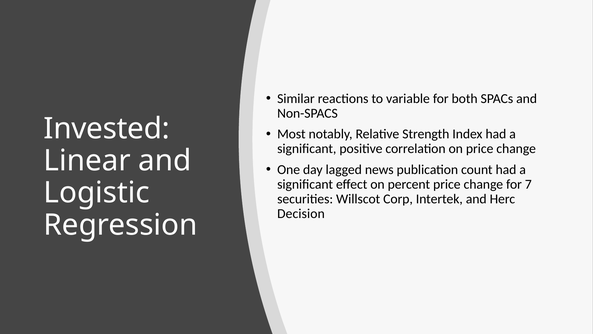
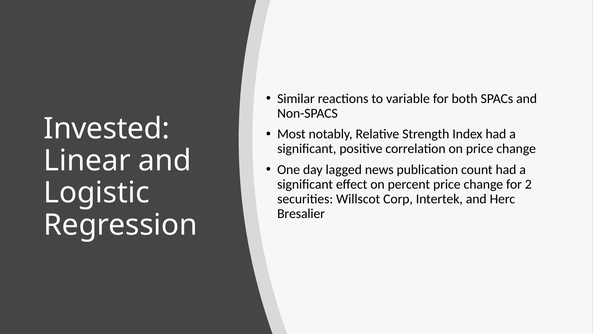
7: 7 -> 2 (528, 184)
Decision: Decision -> Bresalier (301, 213)
